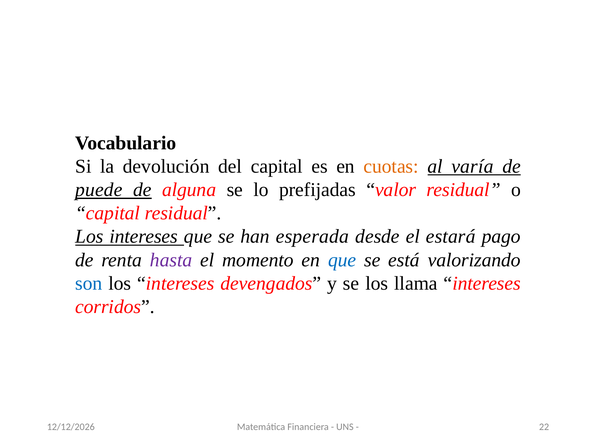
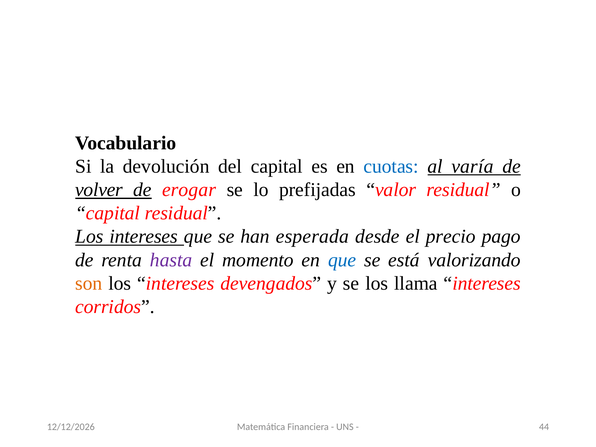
cuotas colour: orange -> blue (391, 166)
puede: puede -> volver (99, 190)
alguna: alguna -> erogar (189, 190)
estará: estará -> precio (451, 237)
son colour: blue -> orange (89, 283)
22: 22 -> 44 (544, 427)
